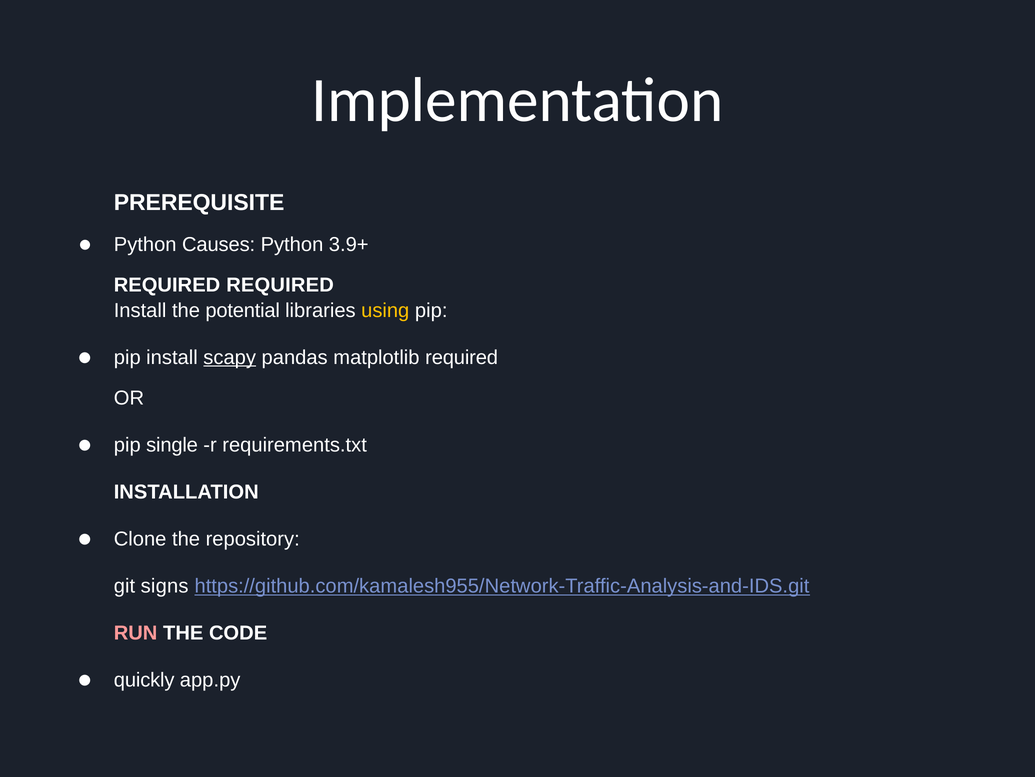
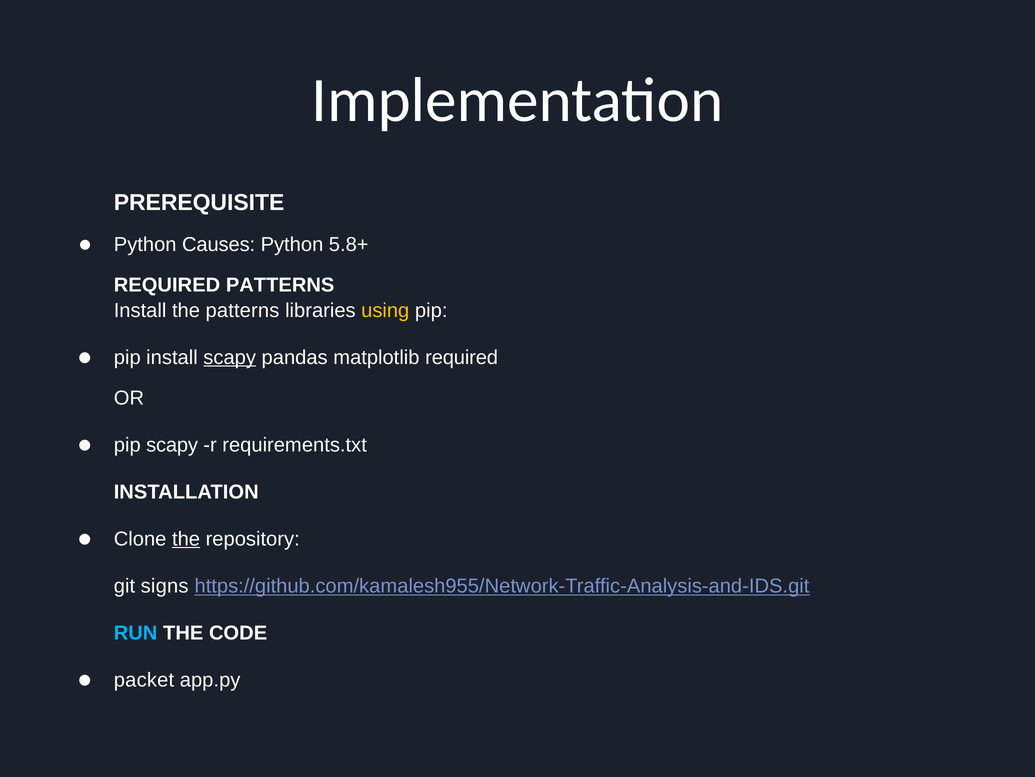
3.9+: 3.9+ -> 5.8+ (349, 245)
REQUIRED REQUIRED: REQUIRED -> PATTERNS (280, 285)
the potential: potential -> patterns (242, 310)
pip single: single -> scapy (172, 444)
the underline: none -> present (186, 538)
RUN colour: pink -> light blue (136, 632)
quickly: quickly -> packet (144, 679)
